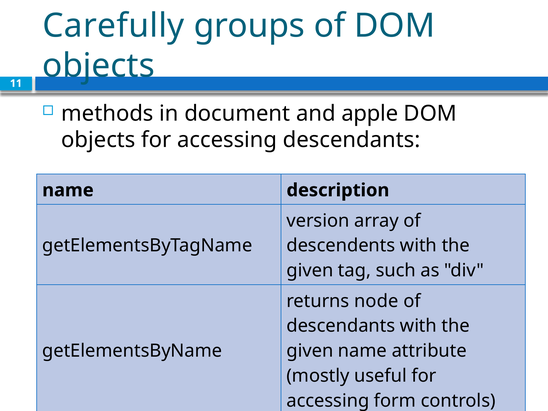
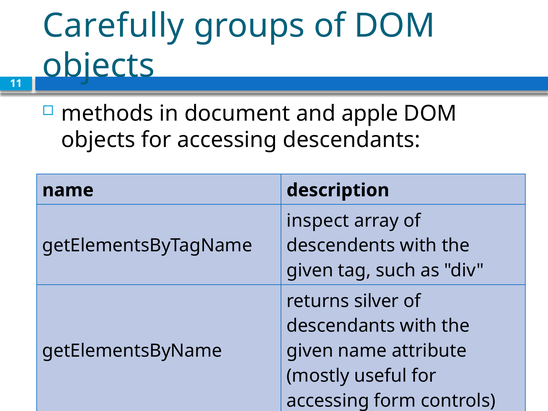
version: version -> inspect (318, 221)
node: node -> silver (376, 301)
